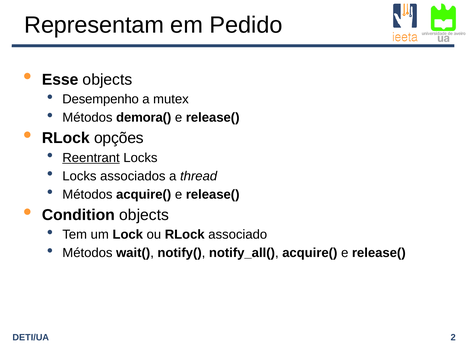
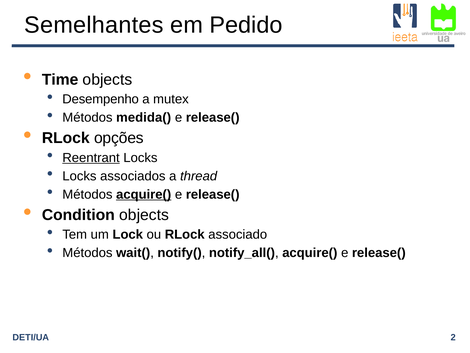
Representam: Representam -> Semelhantes (94, 25)
Esse: Esse -> Time (60, 79)
demora(: demora( -> medida( (144, 117)
acquire( underline: none -> present (144, 194)
